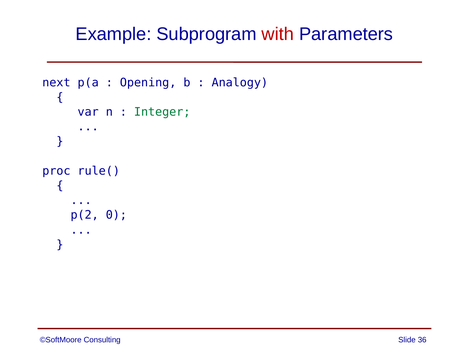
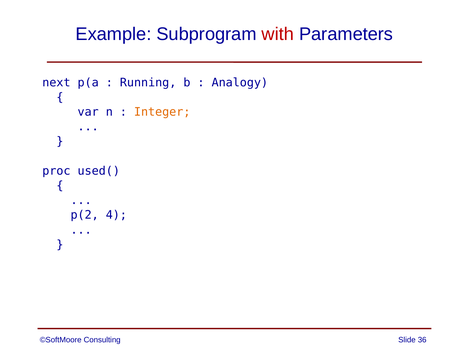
Opening: Opening -> Running (148, 82)
Integer colour: green -> orange (162, 112)
rule(: rule( -> used( (99, 171)
0: 0 -> 4 (116, 215)
